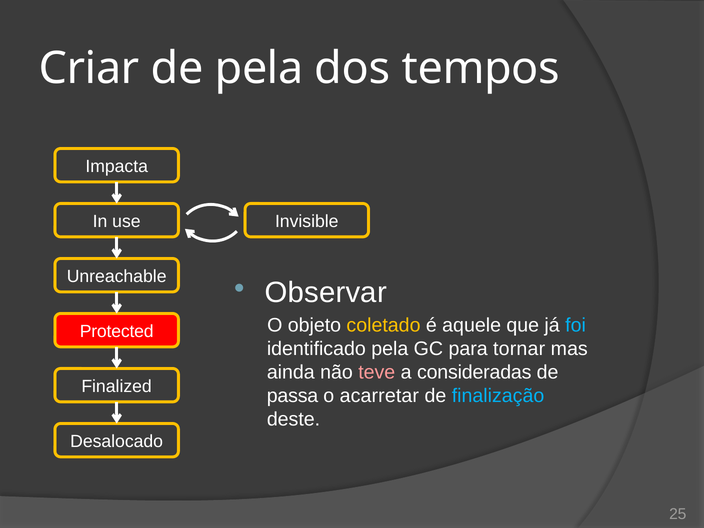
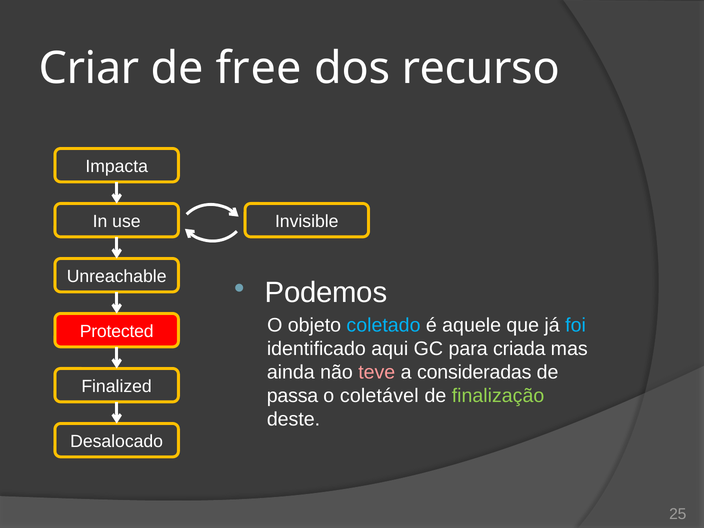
de pela: pela -> free (259, 68)
tempos: tempos -> recurso (481, 68)
Observar: Observar -> Podemos (326, 293)
coletado colour: yellow -> light blue (383, 325)
identificado pela: pela -> aqui (390, 349)
tornar: tornar -> criada (519, 349)
acarretar: acarretar -> coletável (379, 396)
finalização colour: light blue -> light green (498, 396)
